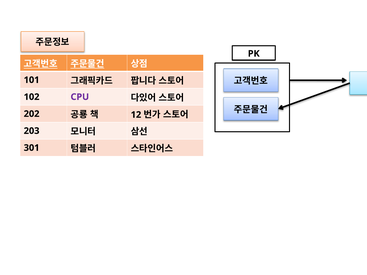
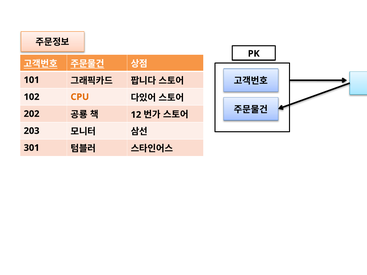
CPU colour: purple -> orange (80, 97)
